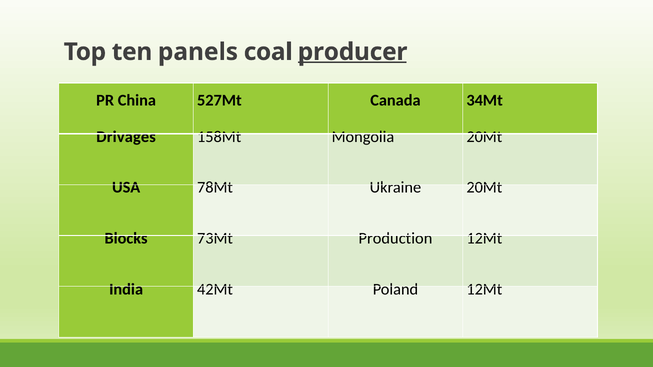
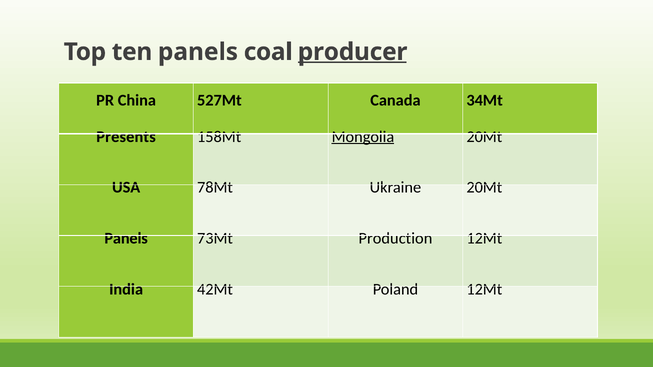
Drivages: Drivages -> Presents (126, 137)
Mongolia underline: none -> present (363, 137)
Blocks: Blocks -> Panels (126, 239)
